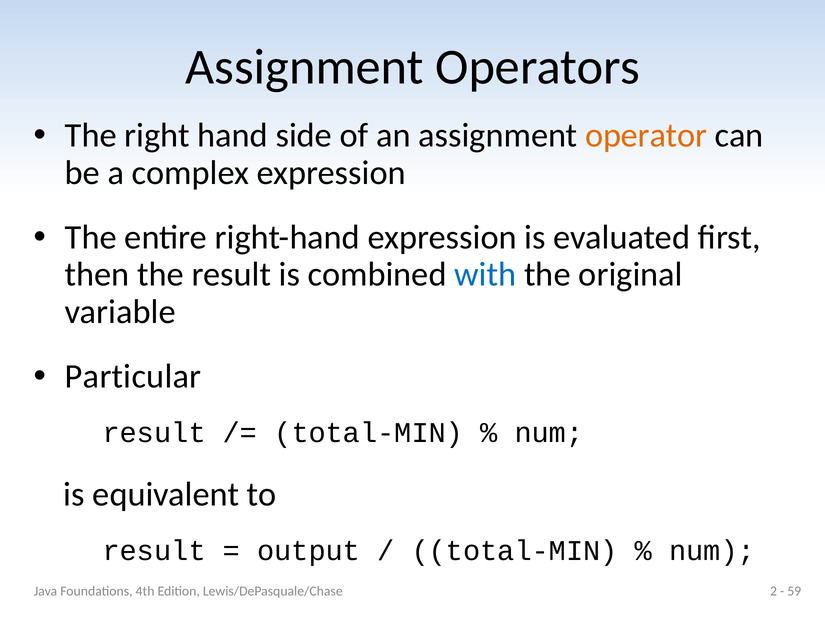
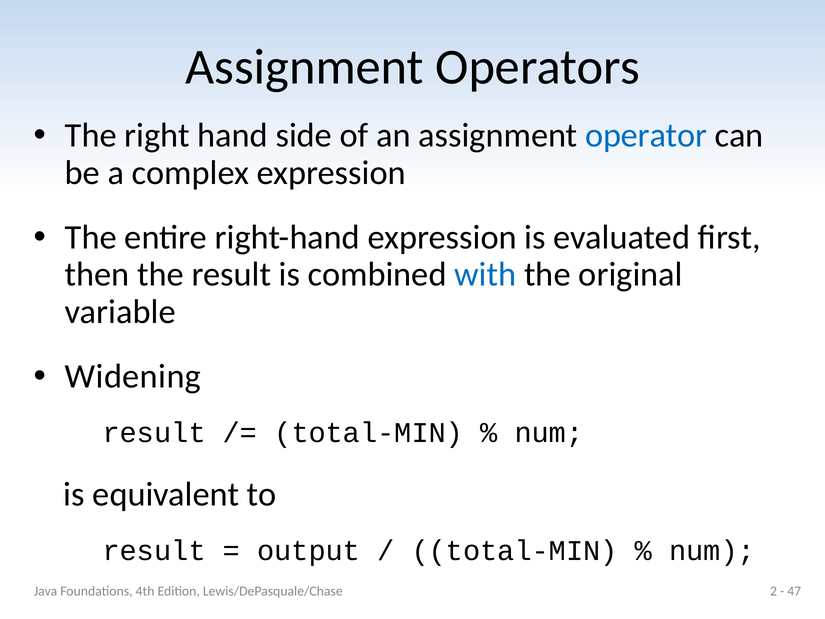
operator colour: orange -> blue (646, 136)
Particular: Particular -> Widening (133, 376)
59: 59 -> 47 (794, 591)
